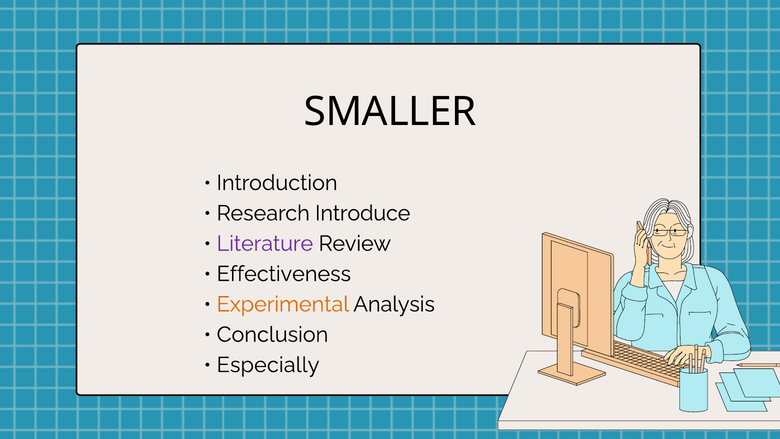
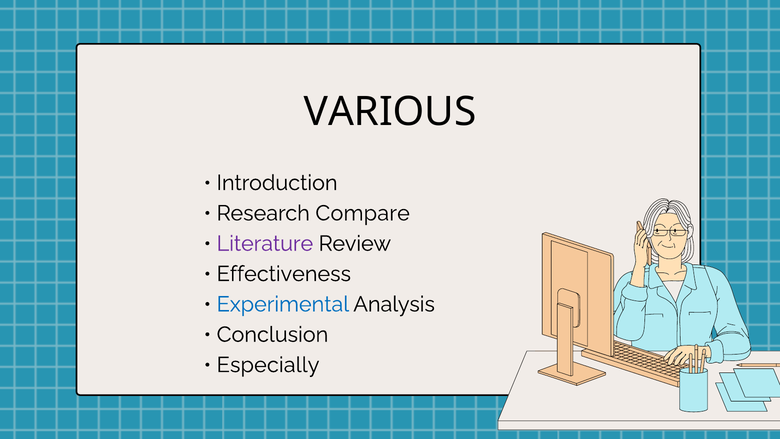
SMALLER: SMALLER -> VARIOUS (390, 112)
Introduce: Introduce -> Compare (363, 213)
Experimental colour: orange -> blue (283, 304)
